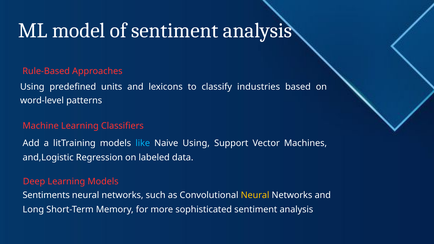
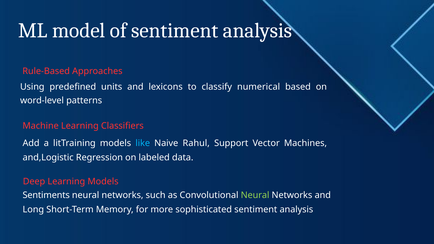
industries: industries -> numerical (259, 87)
Naive Using: Using -> Rahul (196, 143)
Neural colour: yellow -> light green (255, 195)
